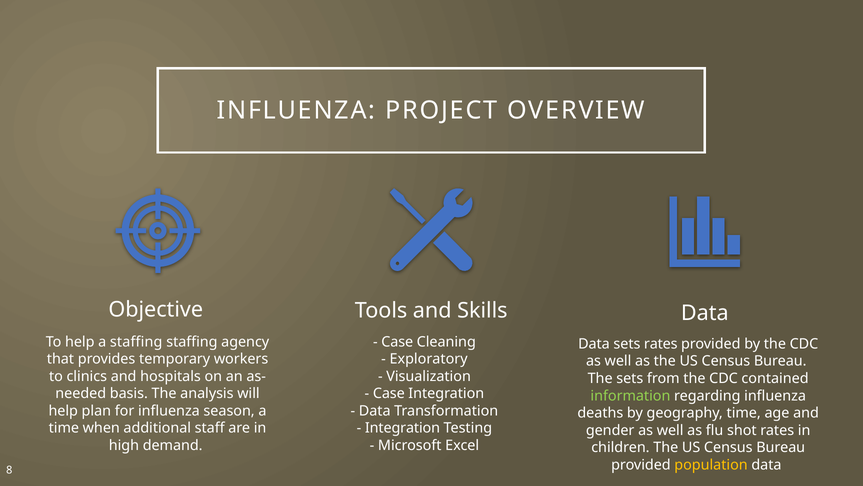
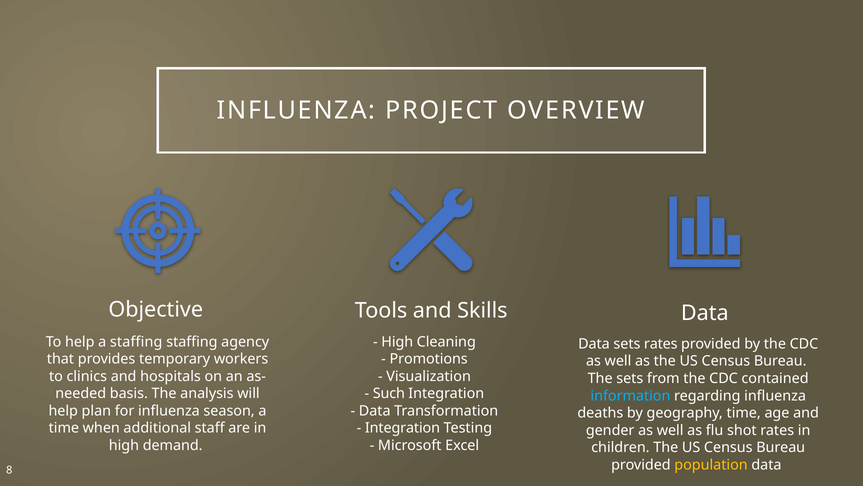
Case: Case -> High (397, 341)
Exploratory: Exploratory -> Promotions (429, 359)
Case: Case -> Such (389, 393)
information colour: light green -> light blue (630, 395)
